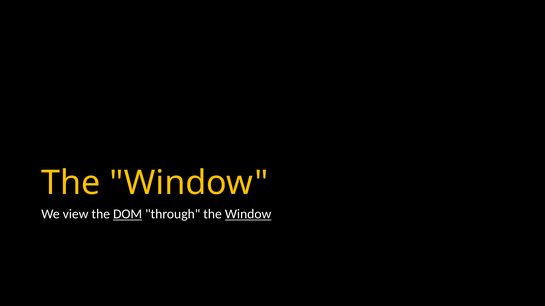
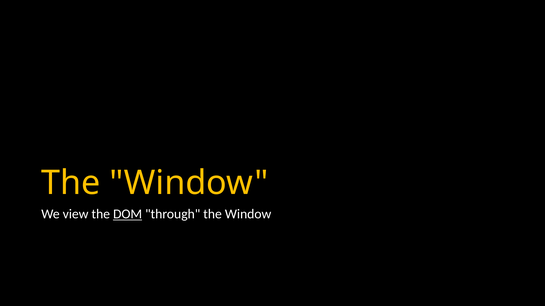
Window underline: present -> none (248, 214)
